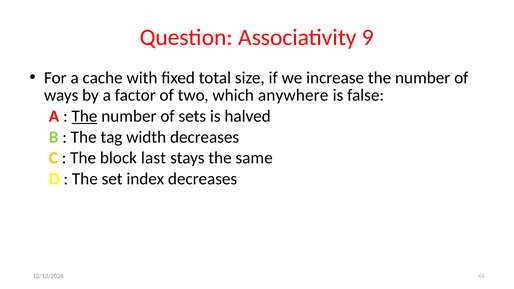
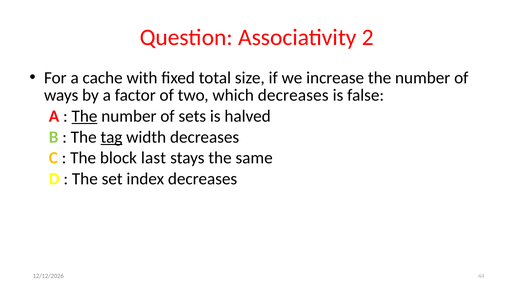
9: 9 -> 2 (368, 37)
which anywhere: anywhere -> decreases (293, 95)
tag underline: none -> present (111, 137)
